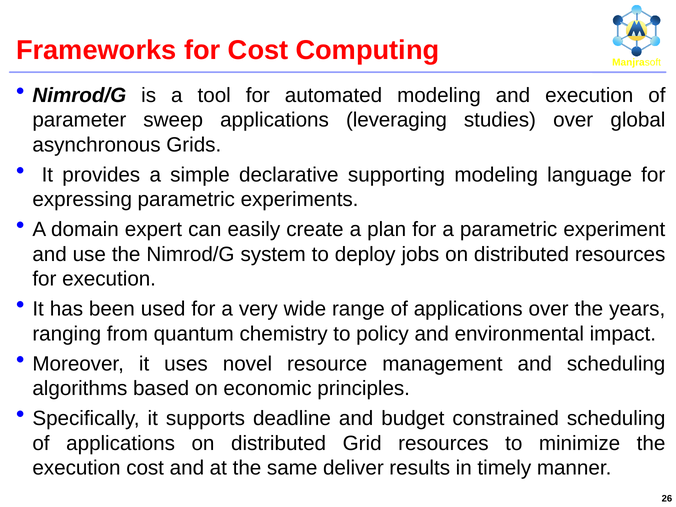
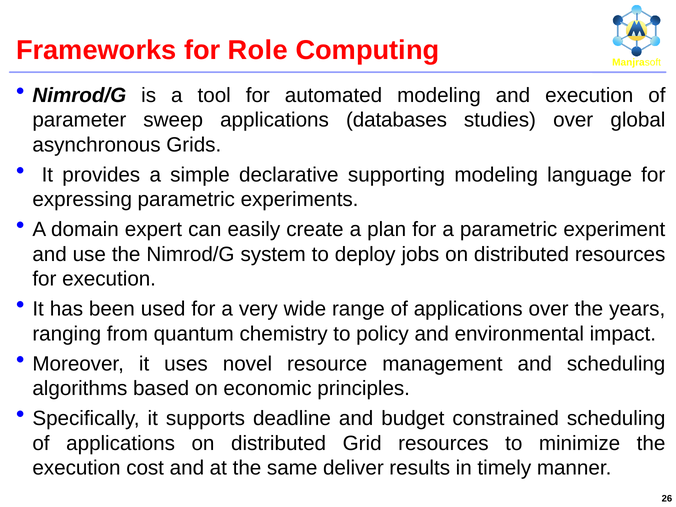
for Cost: Cost -> Role (258, 50)
leveraging: leveraging -> databases (397, 120)
